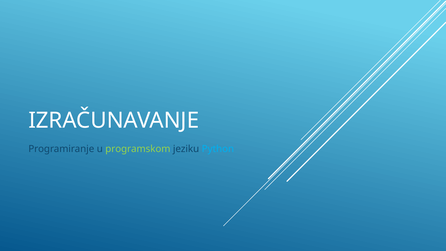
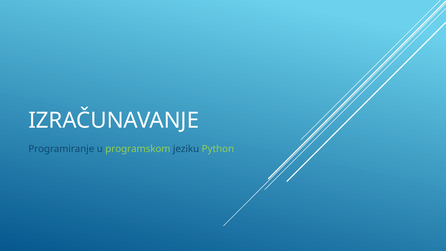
Python colour: light blue -> light green (218, 149)
